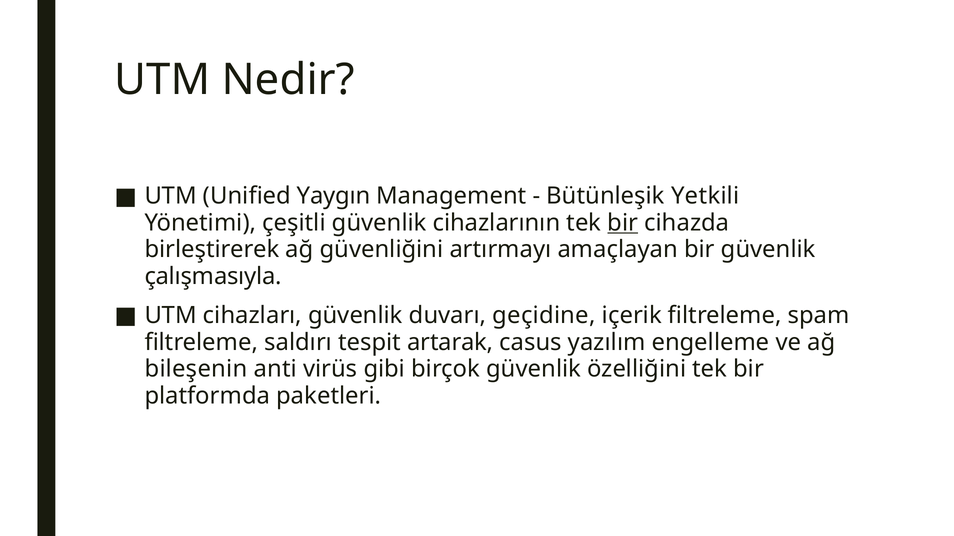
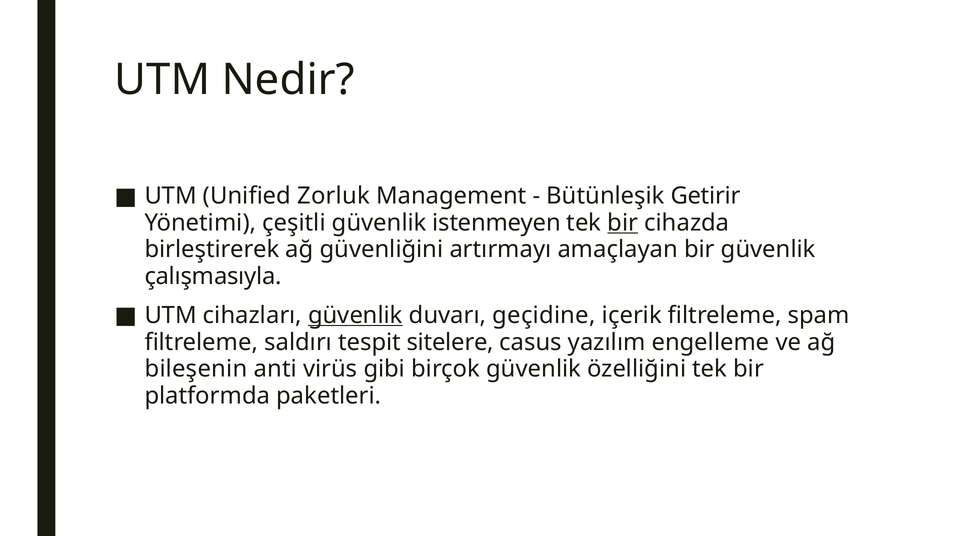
Yaygın: Yaygın -> Zorluk (333, 196)
Yetkili: Yetkili -> Getirir (706, 196)
cihazlarının: cihazlarının -> istenmeyen (497, 223)
güvenlik underline: none -> present (355, 316)
artarak: artarak -> sitelere (450, 343)
